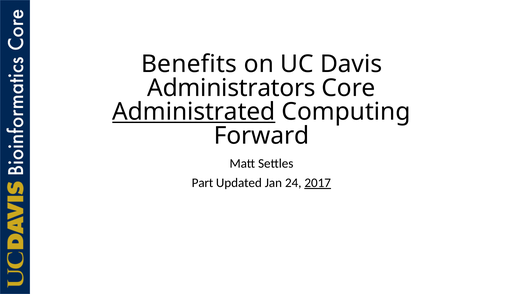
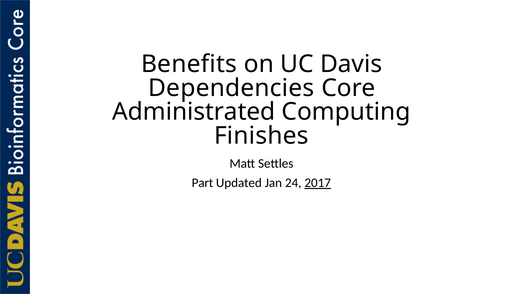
Administrators: Administrators -> Dependencies (231, 88)
Administrated underline: present -> none (194, 112)
Forward: Forward -> Finishes (261, 136)
